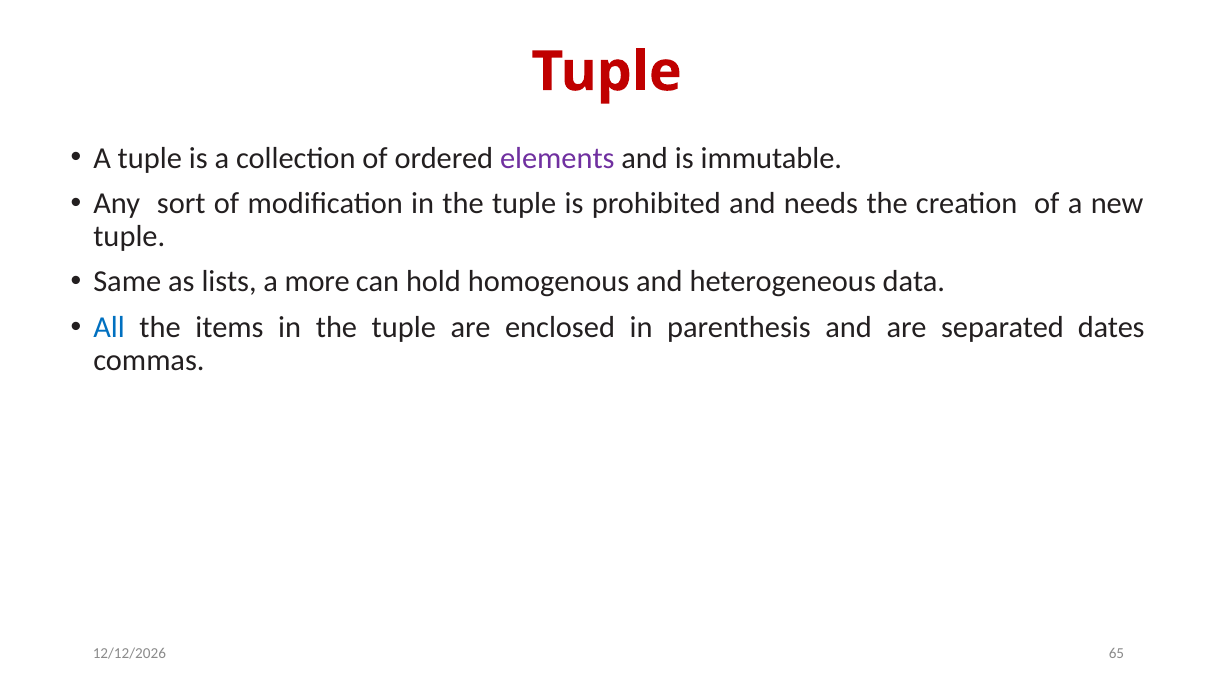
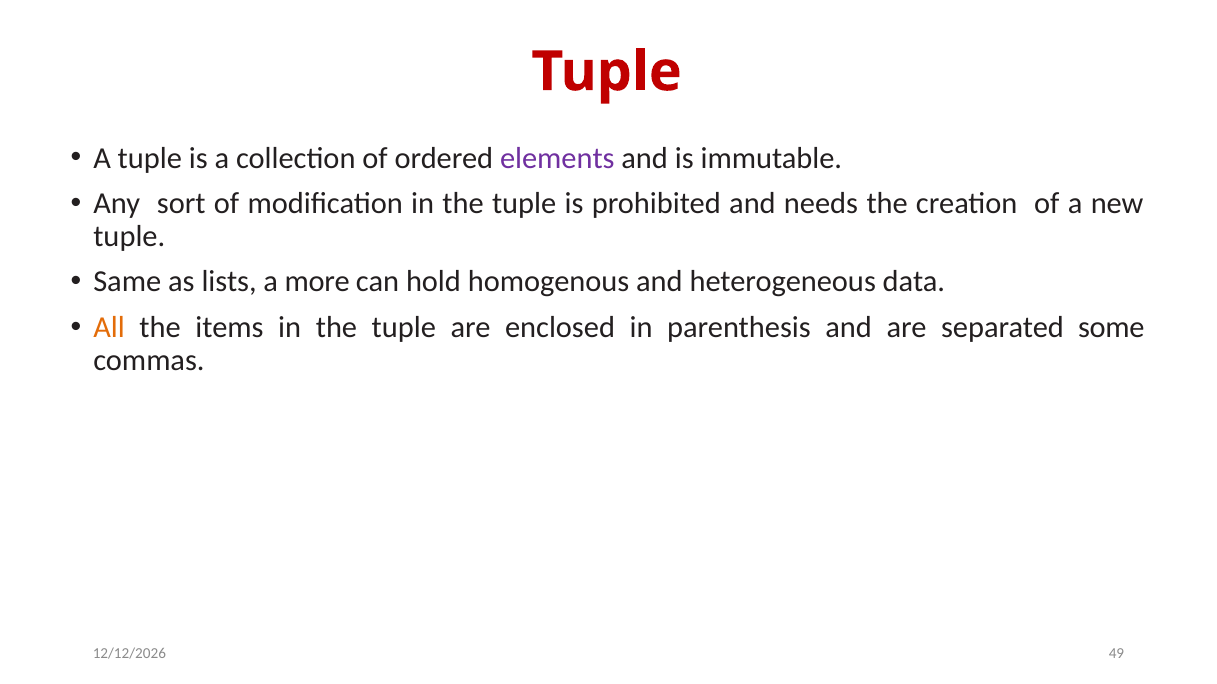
All colour: blue -> orange (109, 328)
dates: dates -> some (1111, 328)
65: 65 -> 49 (1116, 654)
